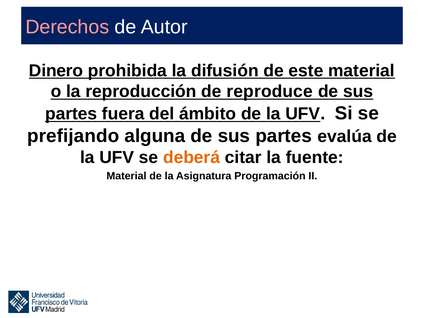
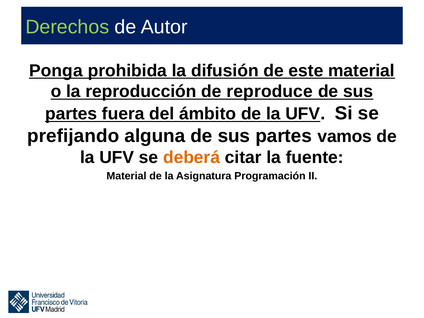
Derechos colour: pink -> light green (67, 27)
Dinero: Dinero -> Ponga (56, 71)
evalúa: evalúa -> vamos (345, 136)
